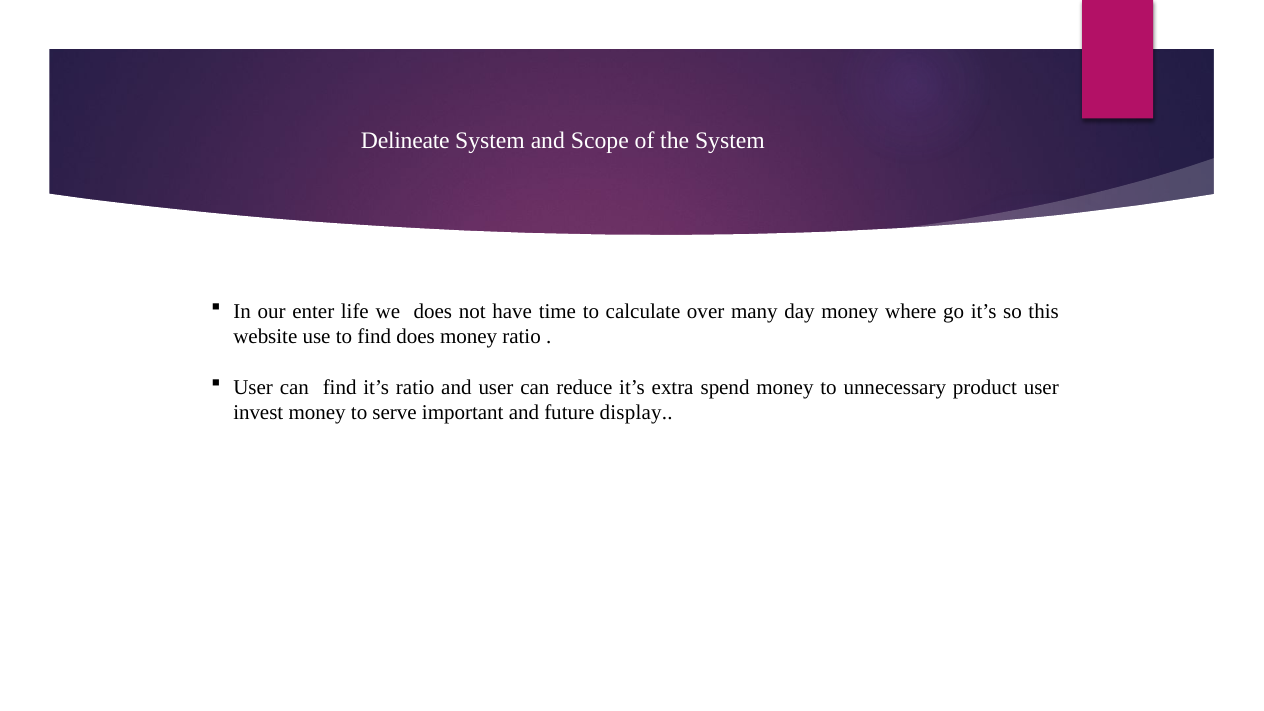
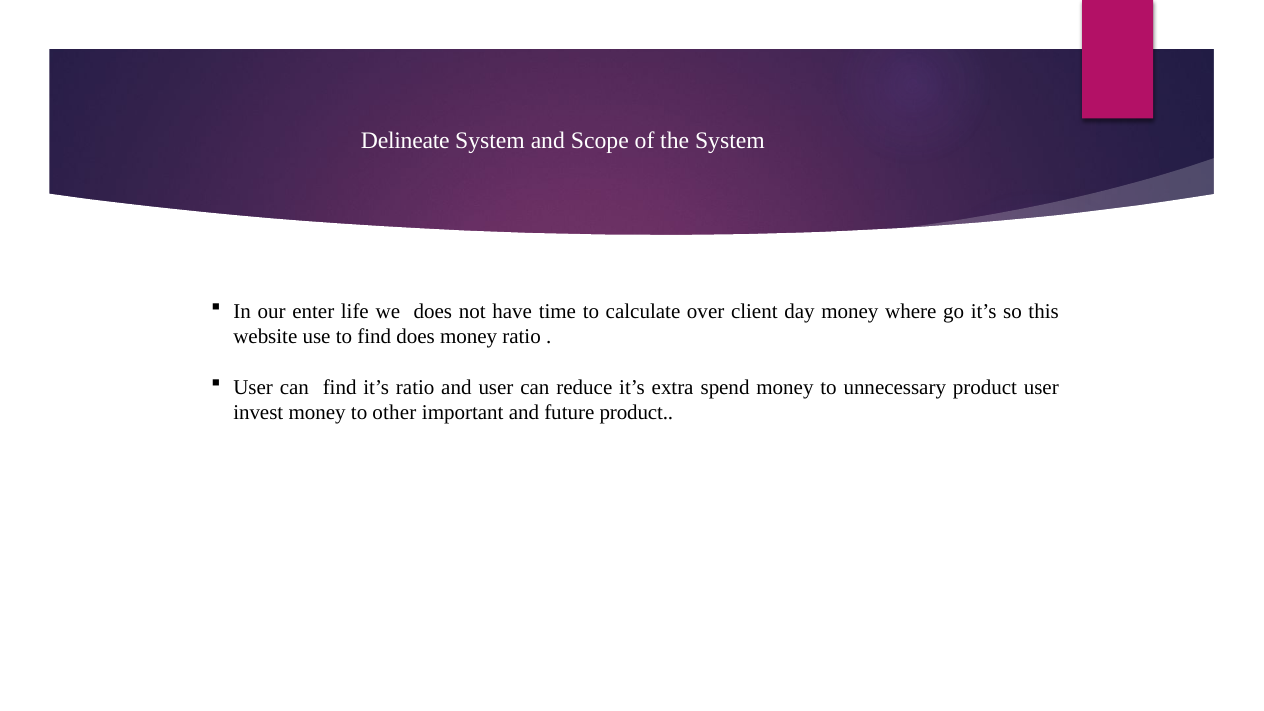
many: many -> client (754, 311)
serve: serve -> other (394, 413)
future display: display -> product (636, 413)
